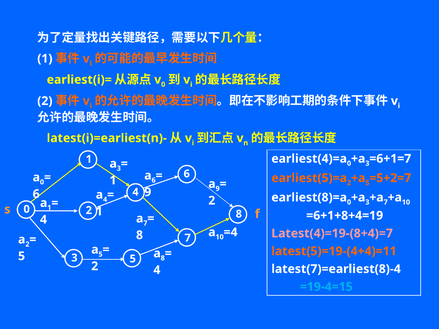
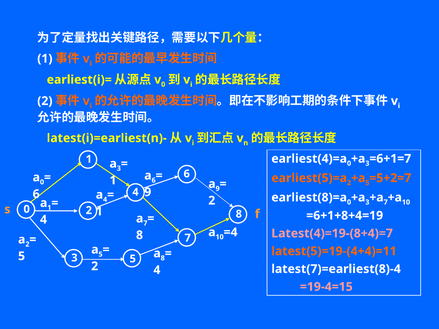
=19-4=15 colour: light blue -> pink (326, 287)
